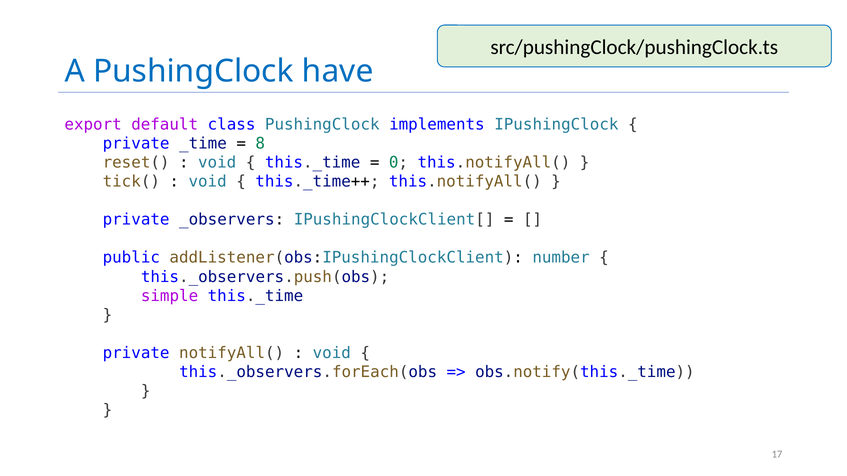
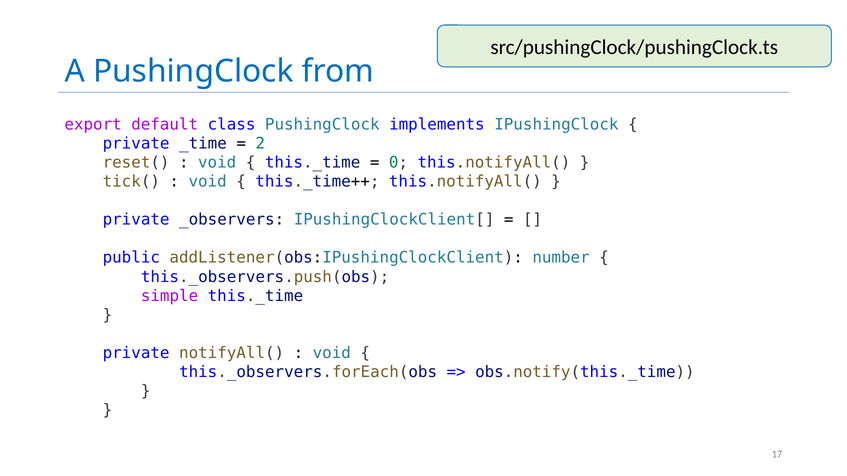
have: have -> from (338, 72)
8: 8 -> 2 (260, 144)
